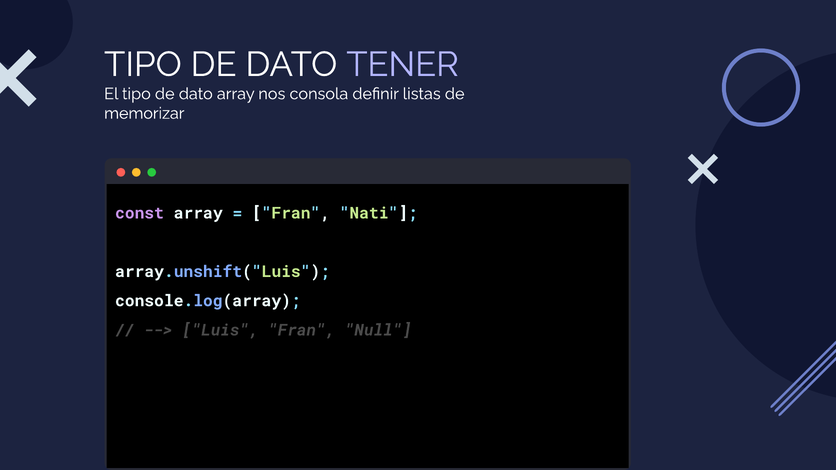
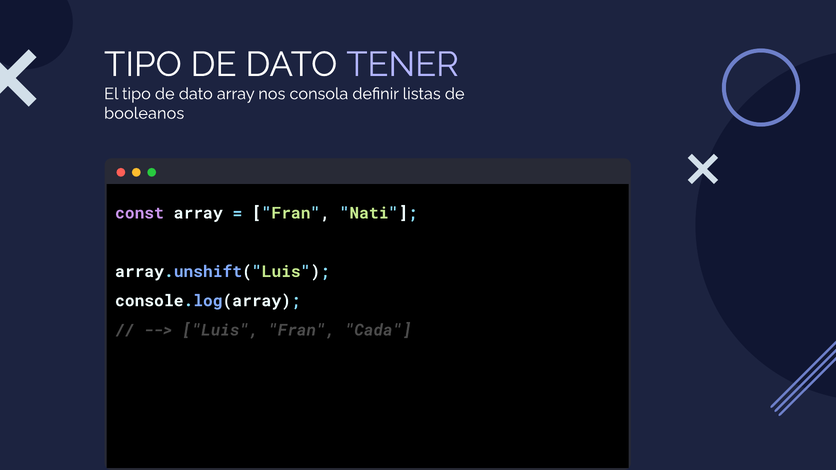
memorizar: memorizar -> booleanos (144, 113)
Null: Null -> Cada (378, 330)
